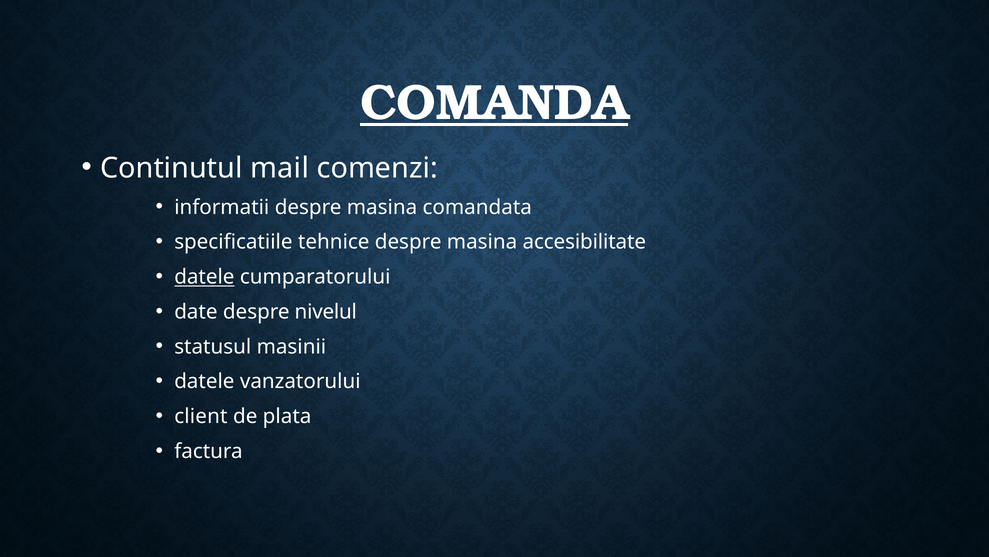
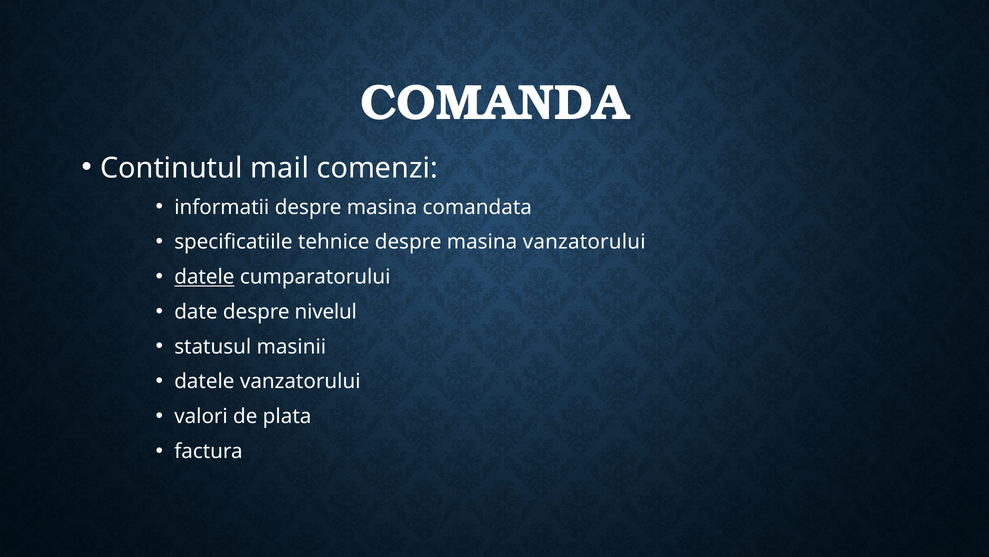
COMANDA underline: present -> none (494, 103)
masina accesibilitate: accesibilitate -> vanzatorului (584, 242)
client: client -> valori (201, 416)
